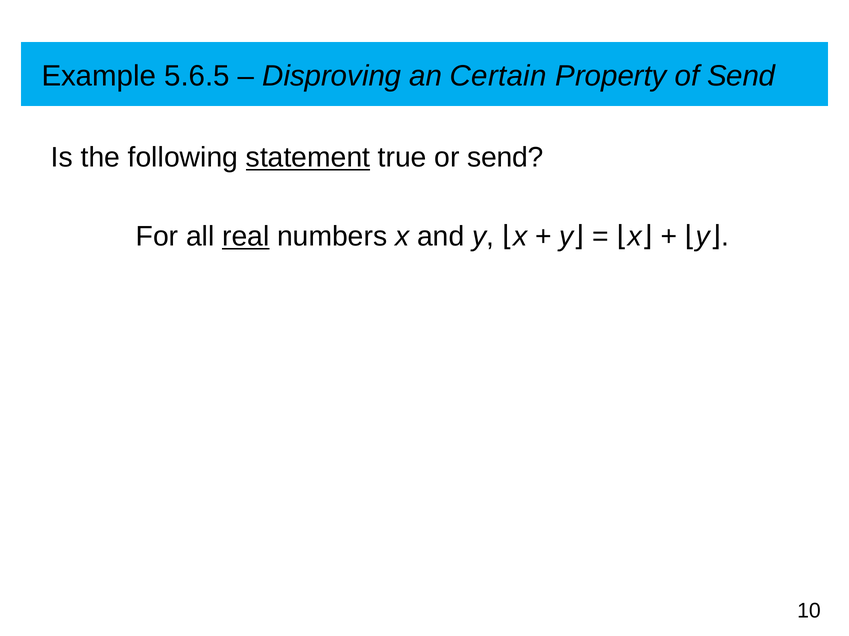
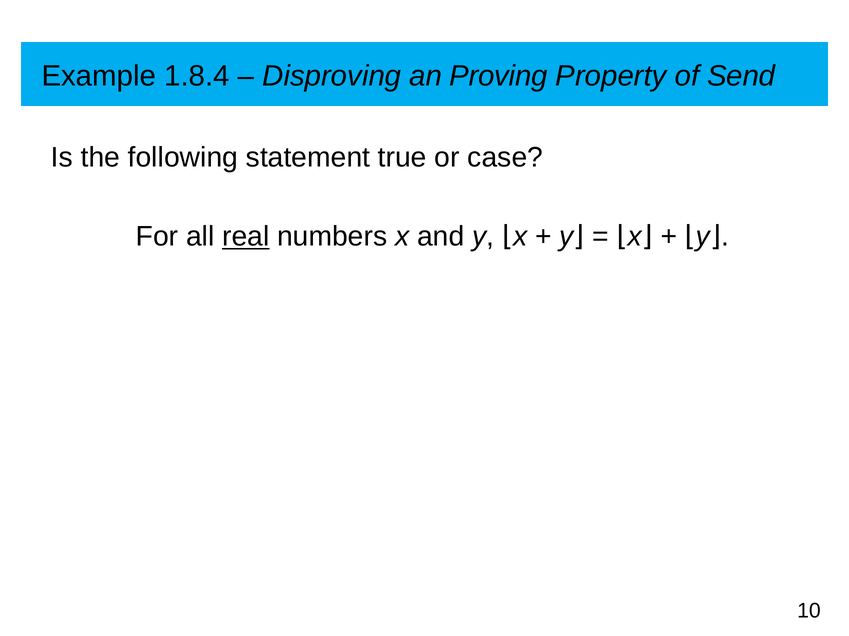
5.6.5: 5.6.5 -> 1.8.4 (197, 76)
Certain: Certain -> Proving (498, 76)
statement underline: present -> none (308, 158)
or send: send -> case (505, 158)
